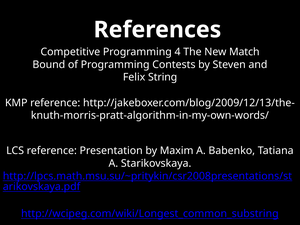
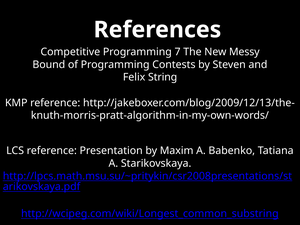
4: 4 -> 7 (178, 52)
Match: Match -> Messy (244, 52)
